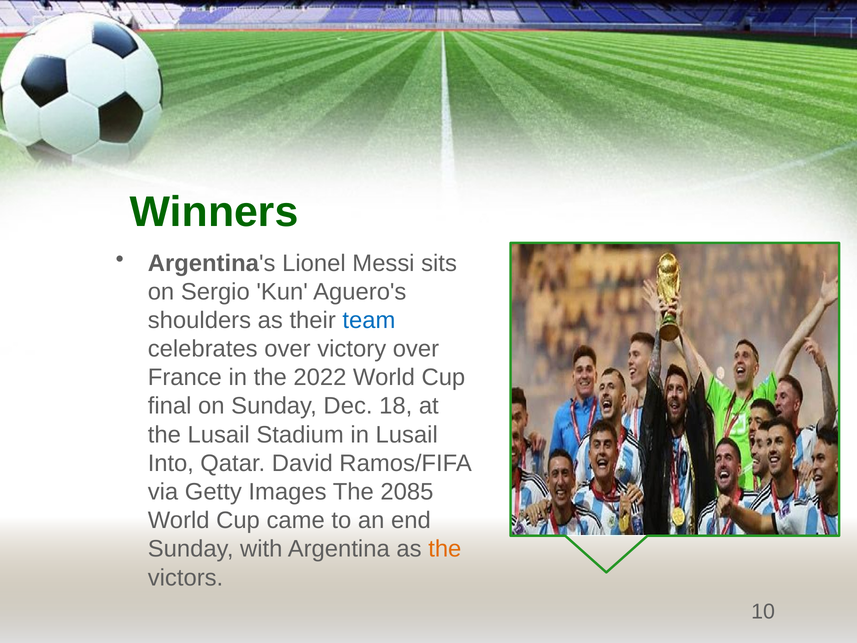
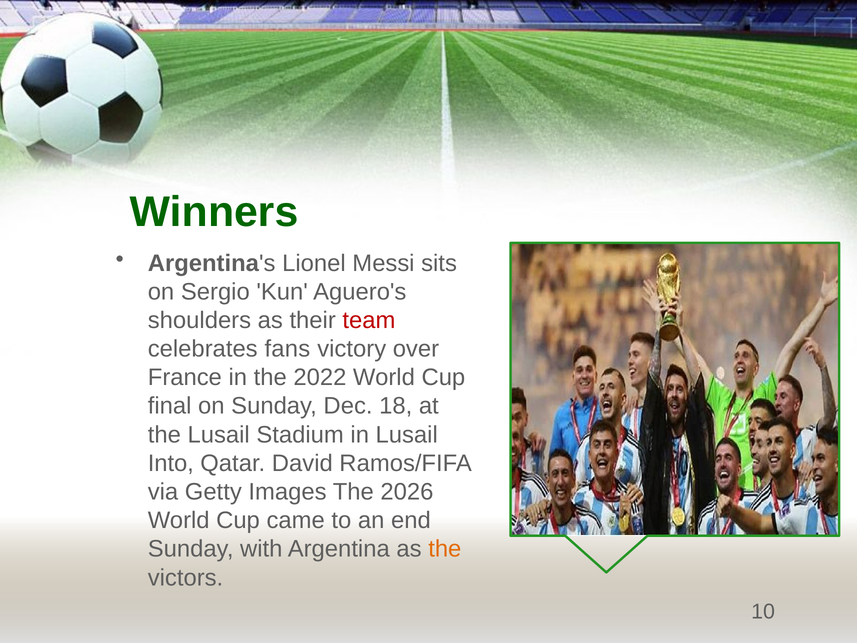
team colour: blue -> red (369, 320)
celebrates over: over -> fans (287, 349)
2085: 2085 -> 2026 (407, 492)
